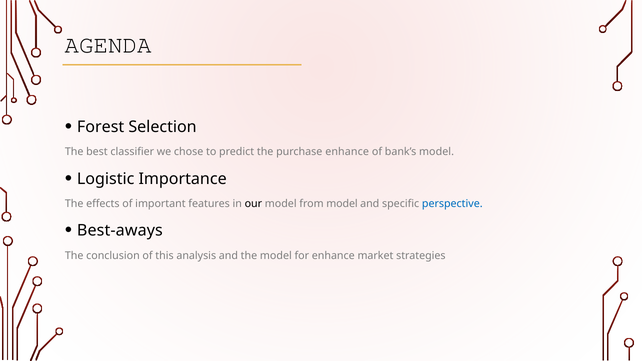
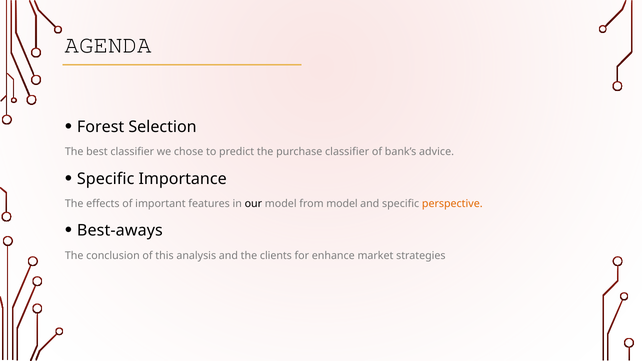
purchase enhance: enhance -> classifier (347, 152)
bank’s model: model -> advice (437, 152)
Logistic: Logistic -> Specific (106, 179)
perspective colour: blue -> orange (452, 204)
the model: model -> clients (276, 256)
